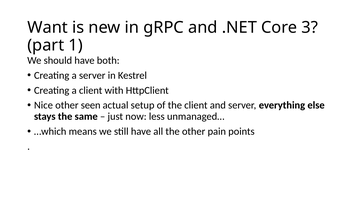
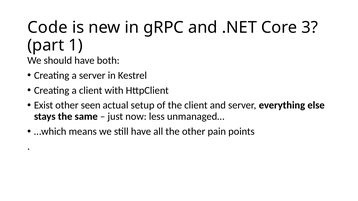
Want: Want -> Code (47, 28)
Nice: Nice -> Exist (44, 105)
